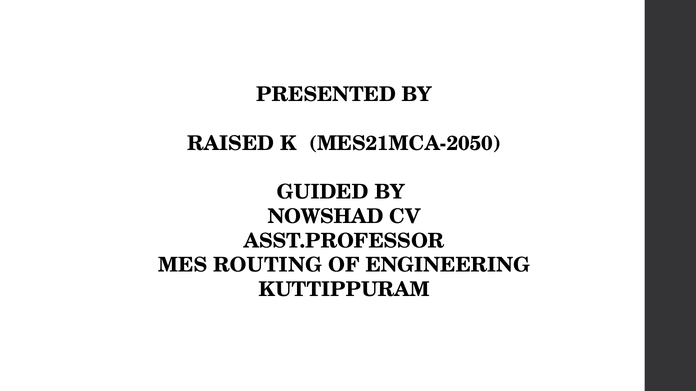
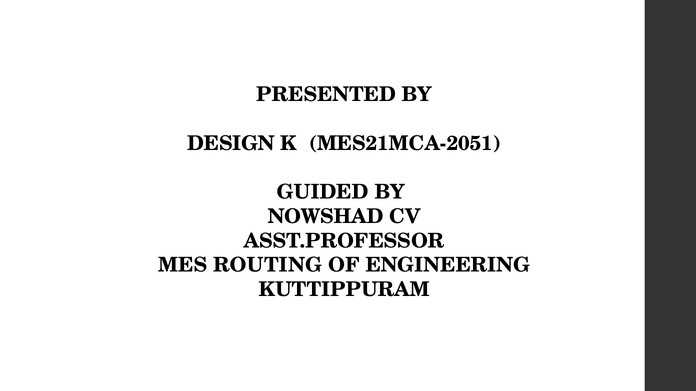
RAISED: RAISED -> DESIGN (231, 144)
MES21MCA-2050: MES21MCA-2050 -> MES21MCA-2051 (405, 144)
